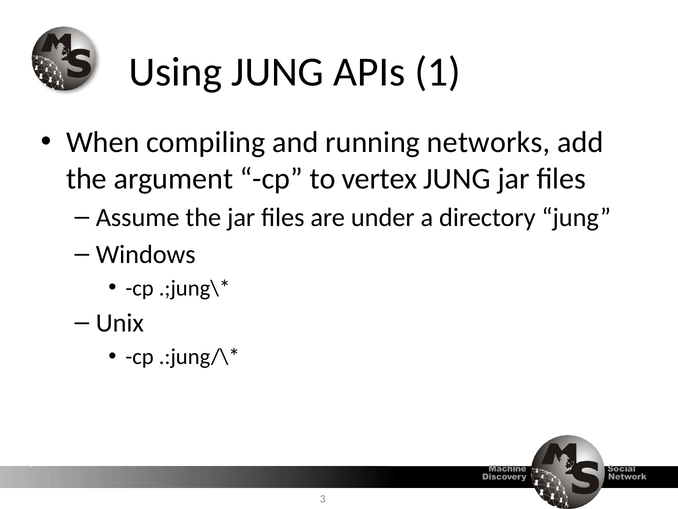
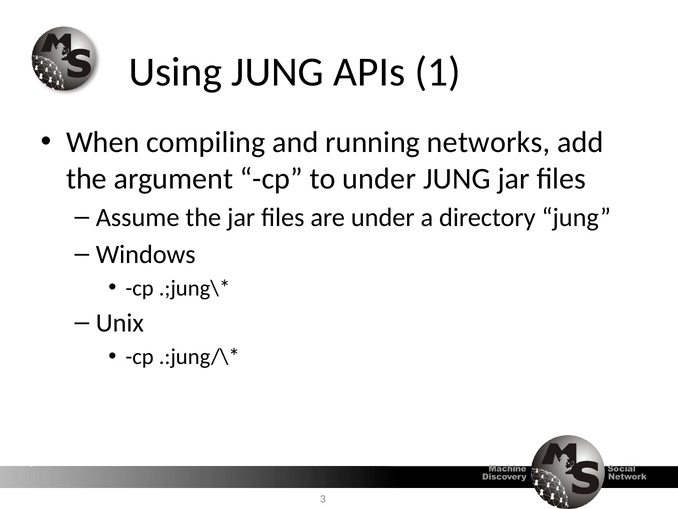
to vertex: vertex -> under (379, 178)
